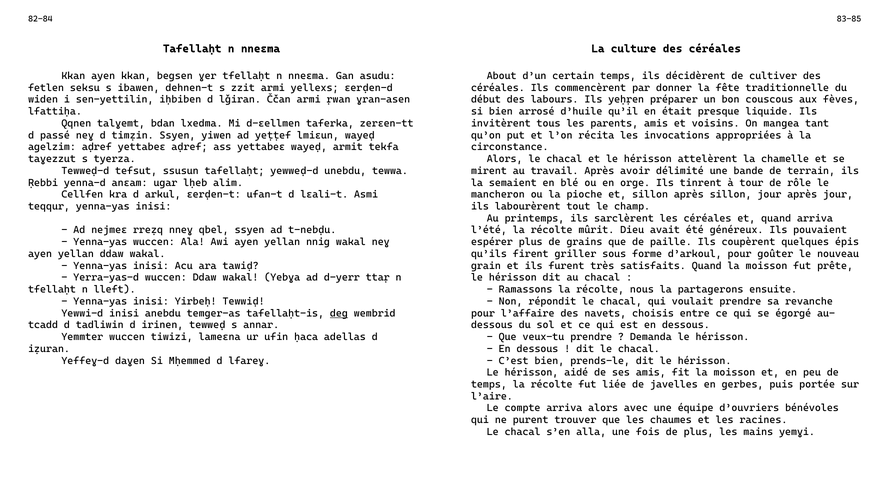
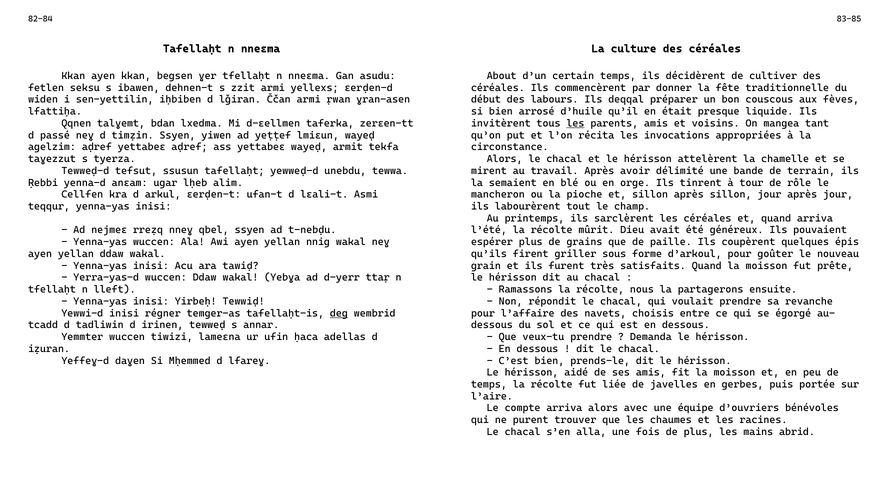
yeḥṛen: yeḥṛen -> deqqal (626, 100)
les underline: none -> present (575, 123)
anebdu: anebdu -> régner (163, 313)
yemɣi: yemɣi -> abrid (797, 432)
